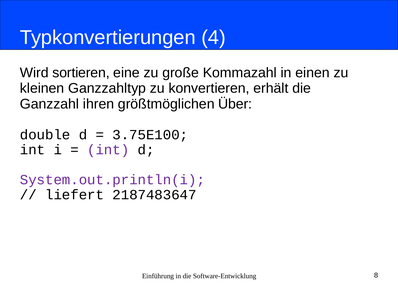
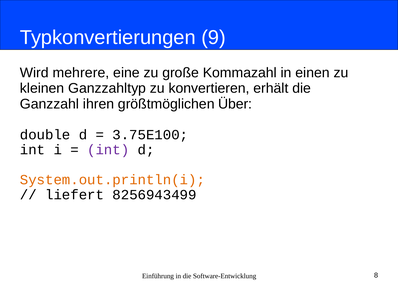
4: 4 -> 9 (214, 38)
sortieren: sortieren -> mehrere (81, 73)
System.out.println(i colour: purple -> orange (112, 180)
2187483647: 2187483647 -> 8256943499 (154, 195)
